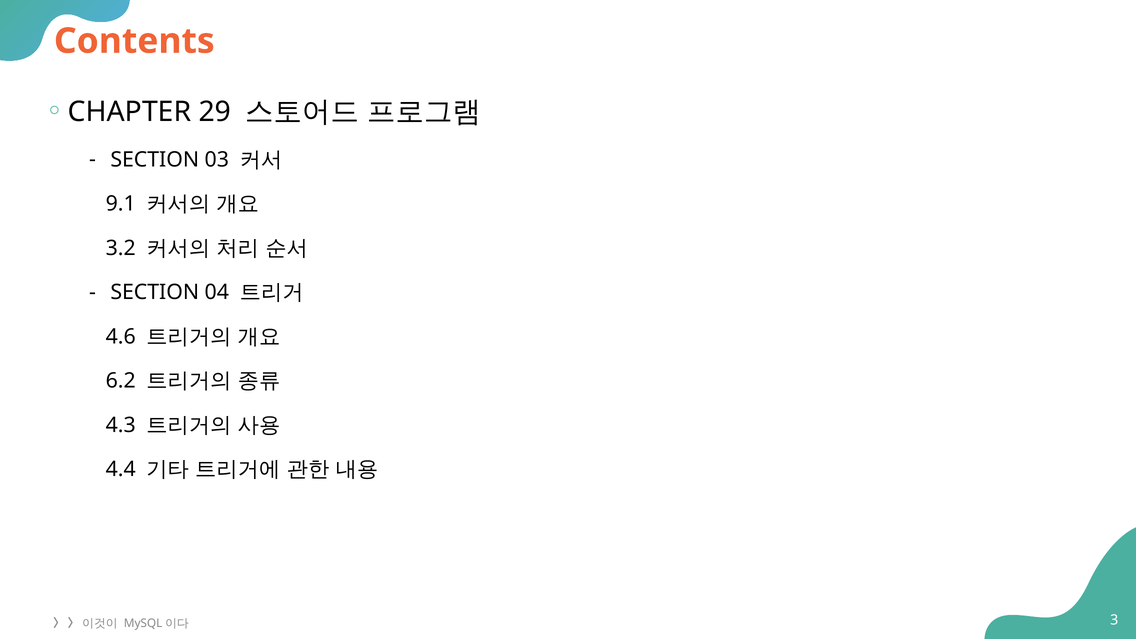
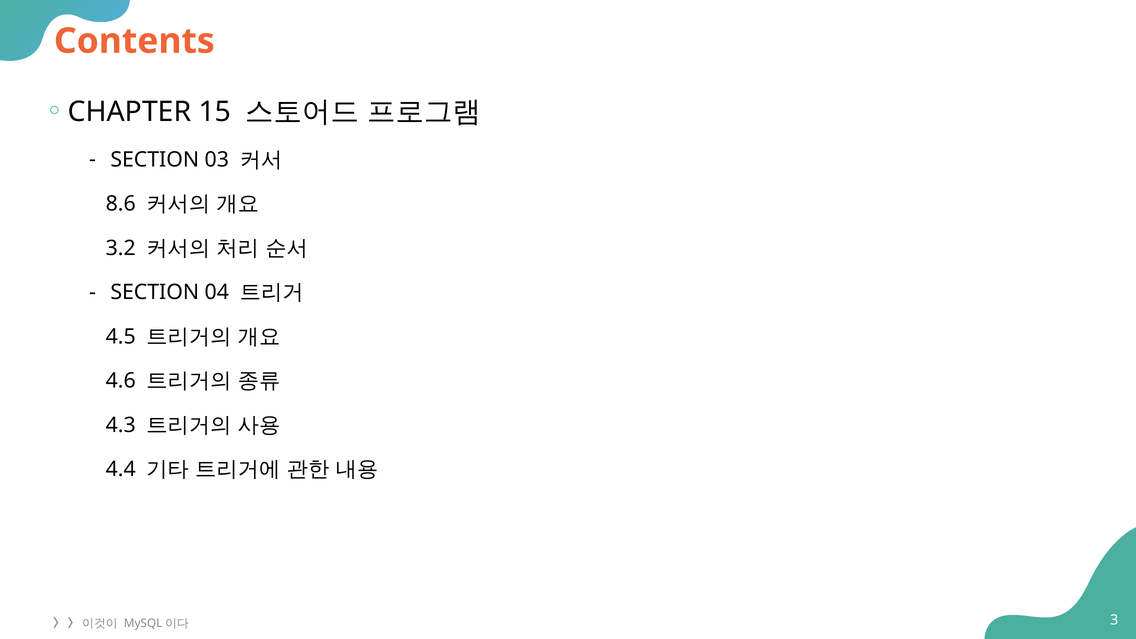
29: 29 -> 15 (215, 112)
9.1: 9.1 -> 8.6 (121, 204)
4.6: 4.6 -> 4.5 (121, 337)
6.2: 6.2 -> 4.6 (121, 381)
